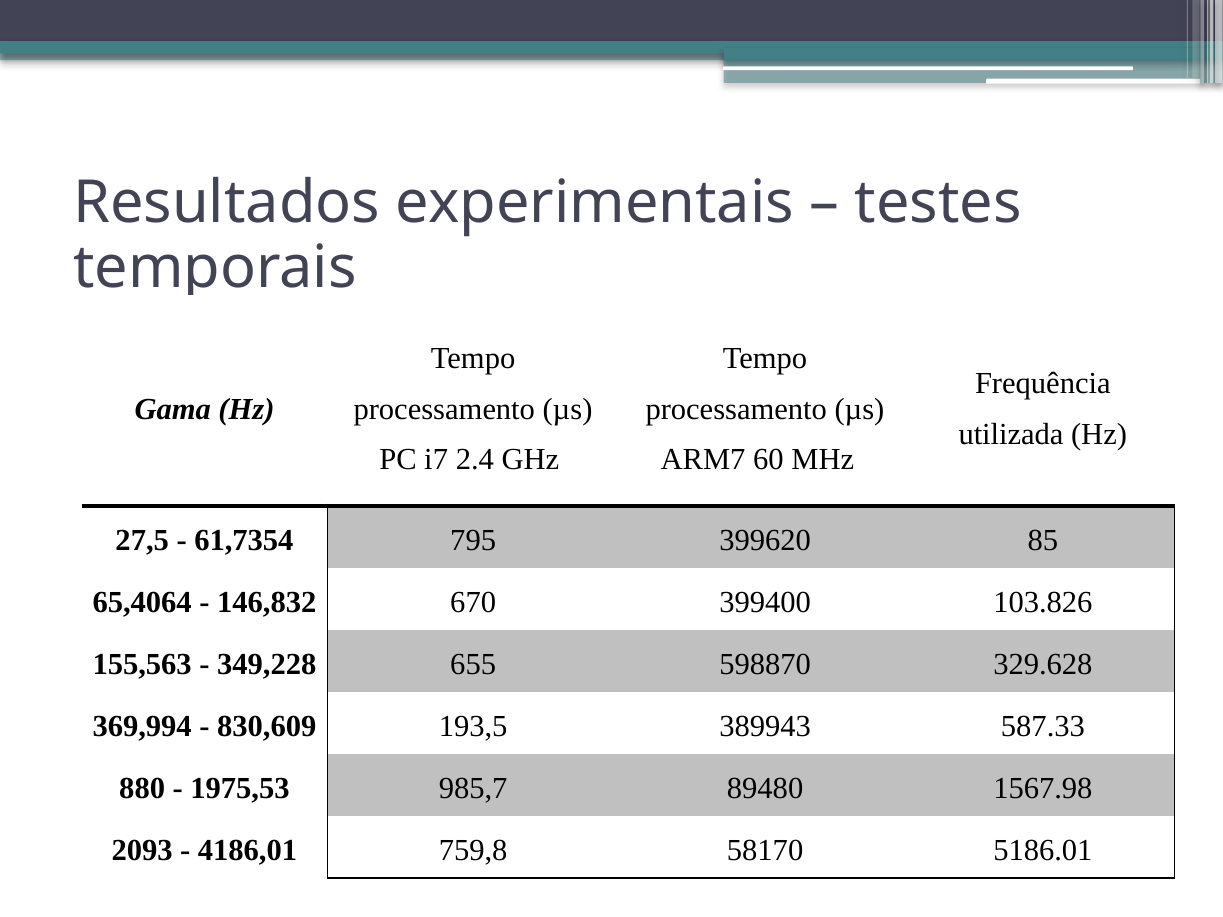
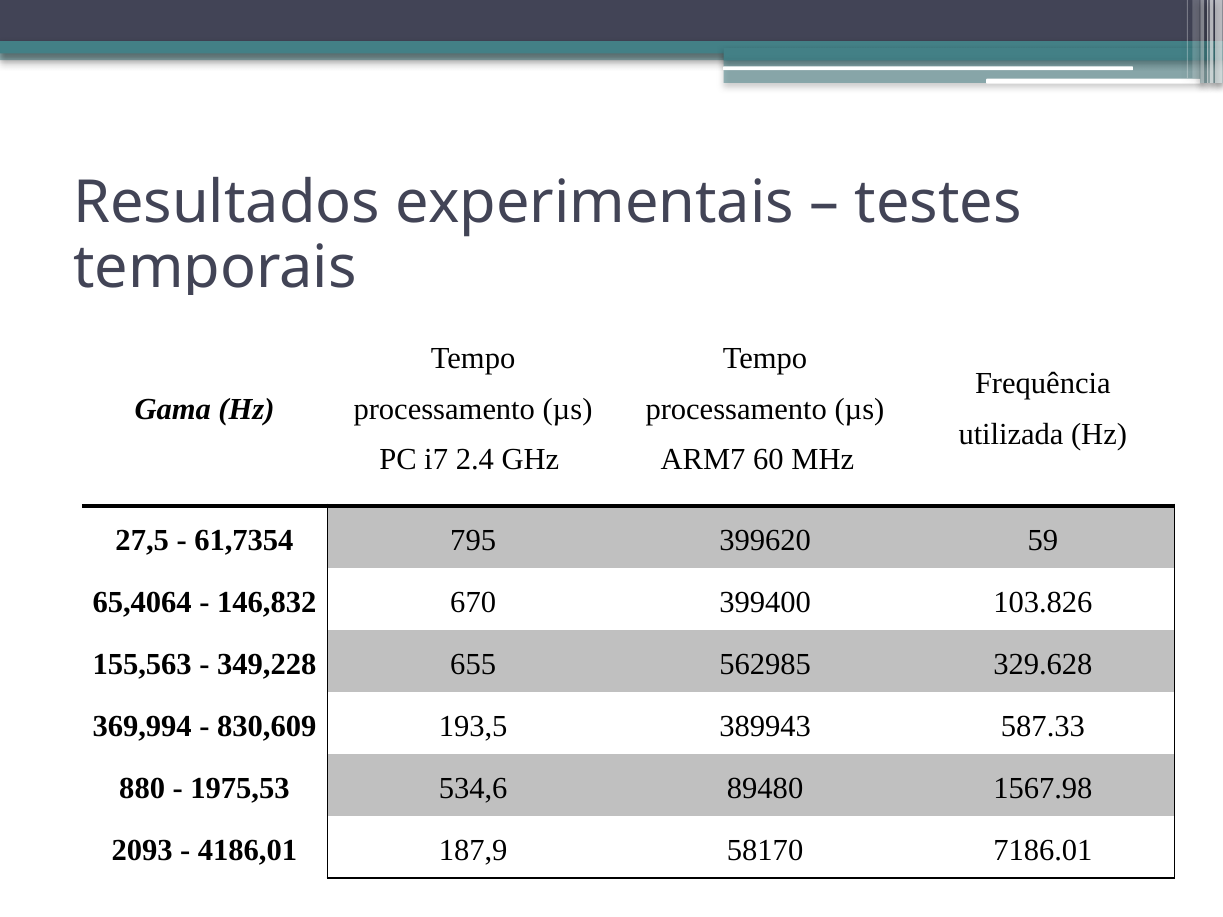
85: 85 -> 59 (1043, 540)
598870: 598870 -> 562985 (765, 664)
985,7: 985,7 -> 534,6 (473, 788)
759,8: 759,8 -> 187,9 (473, 850)
5186.01: 5186.01 -> 7186.01 (1043, 850)
